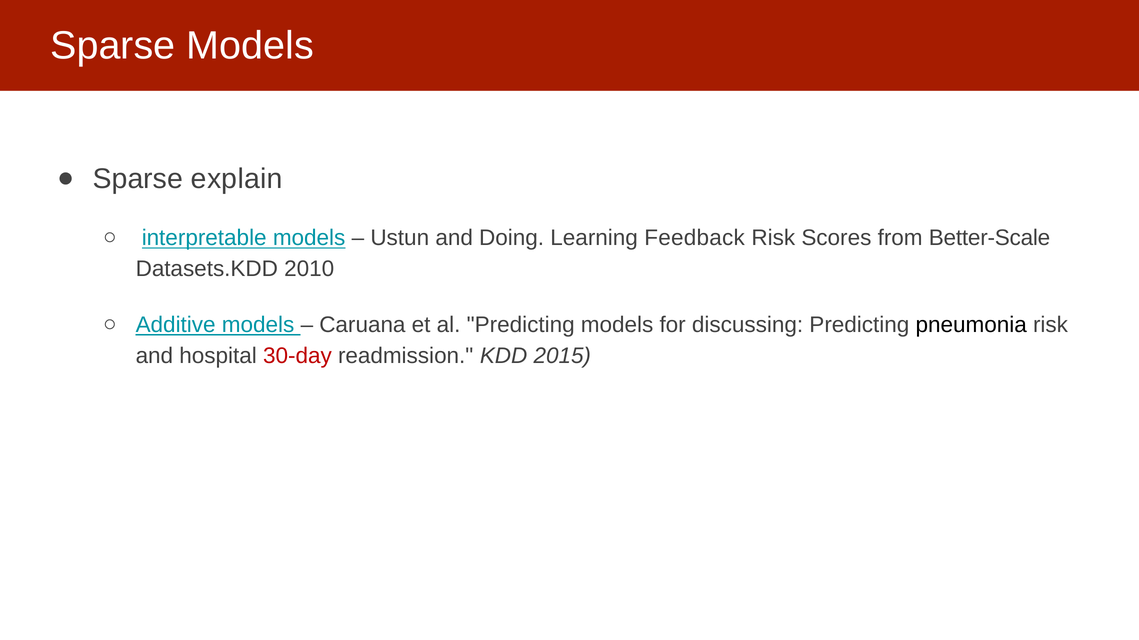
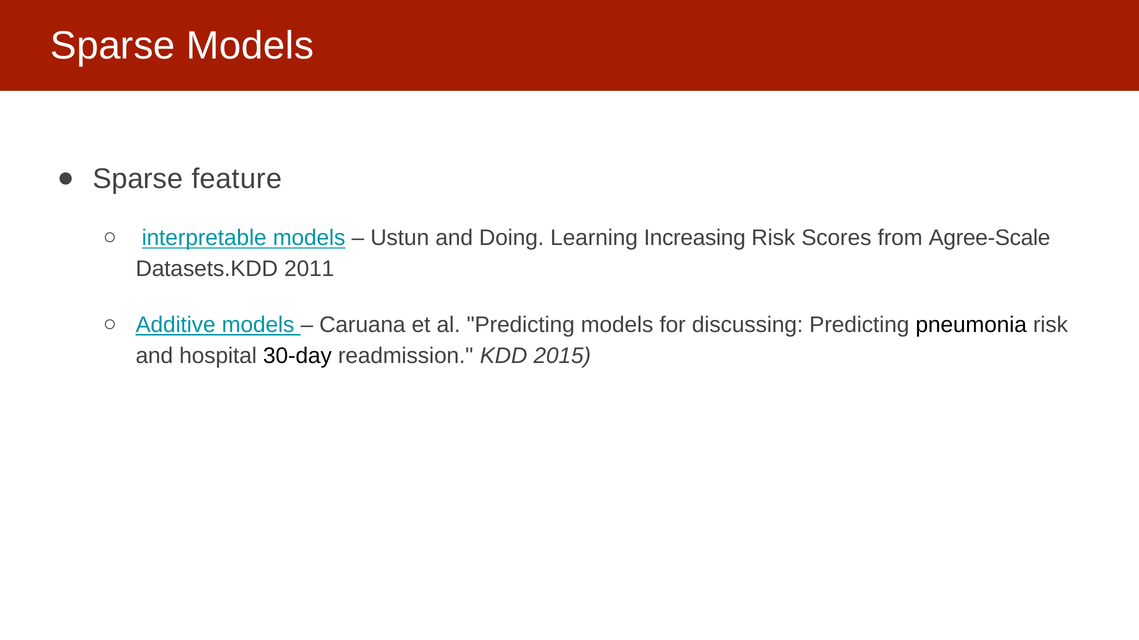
explain: explain -> feature (237, 179)
Feedback: Feedback -> Increasing (695, 238)
Better-Scale: Better-Scale -> Agree-Scale (990, 238)
2010: 2010 -> 2011 (309, 269)
30-day colour: red -> black (297, 356)
